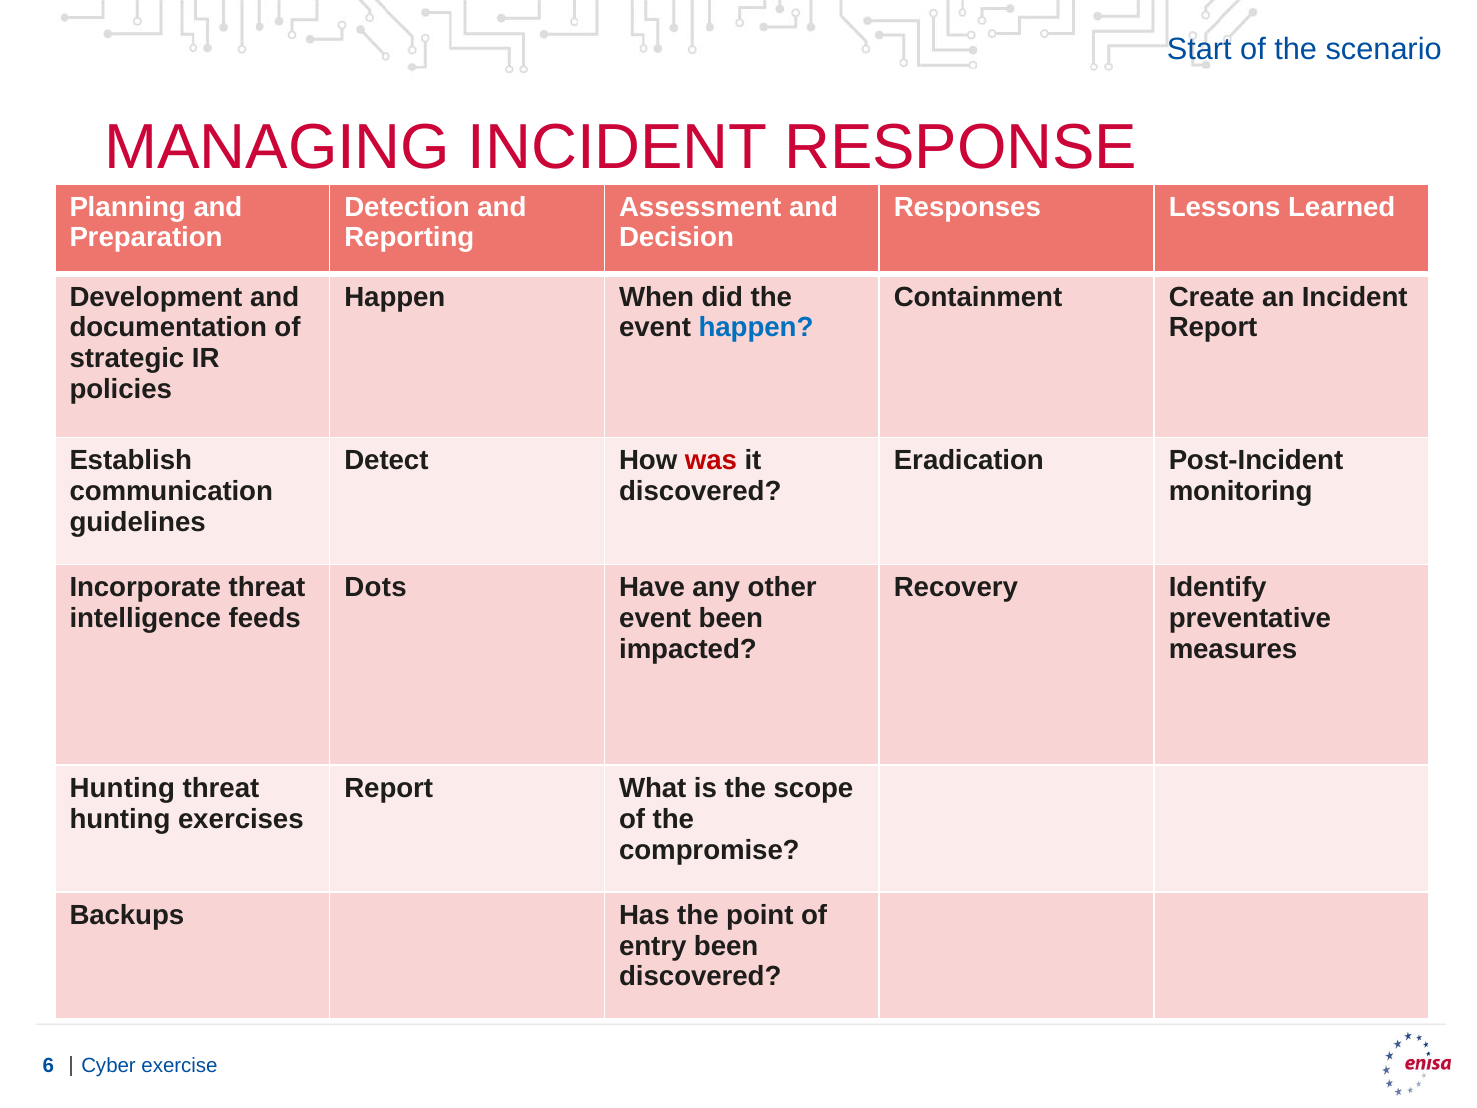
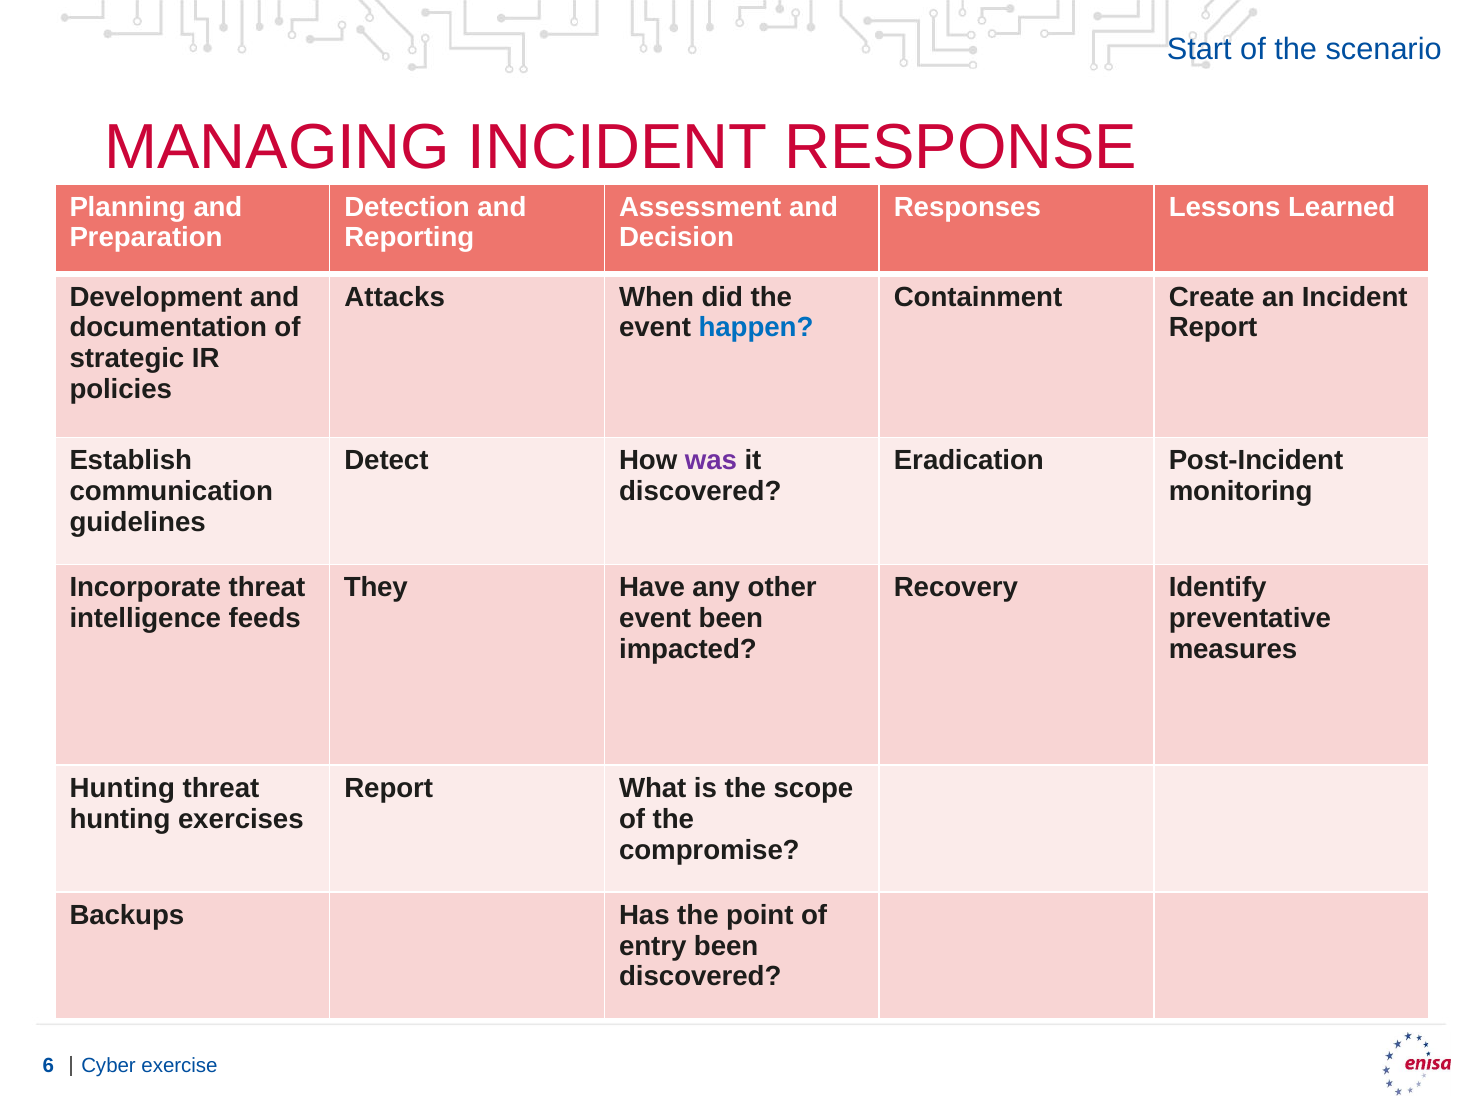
Happen: Happen -> Attacks (395, 297)
was colour: red -> purple (711, 461)
Dots: Dots -> They (376, 588)
